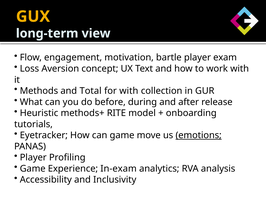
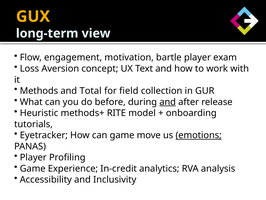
for with: with -> field (129, 91)
and underline: none -> present (168, 102)
In-exam: In-exam -> In-credit (119, 168)
